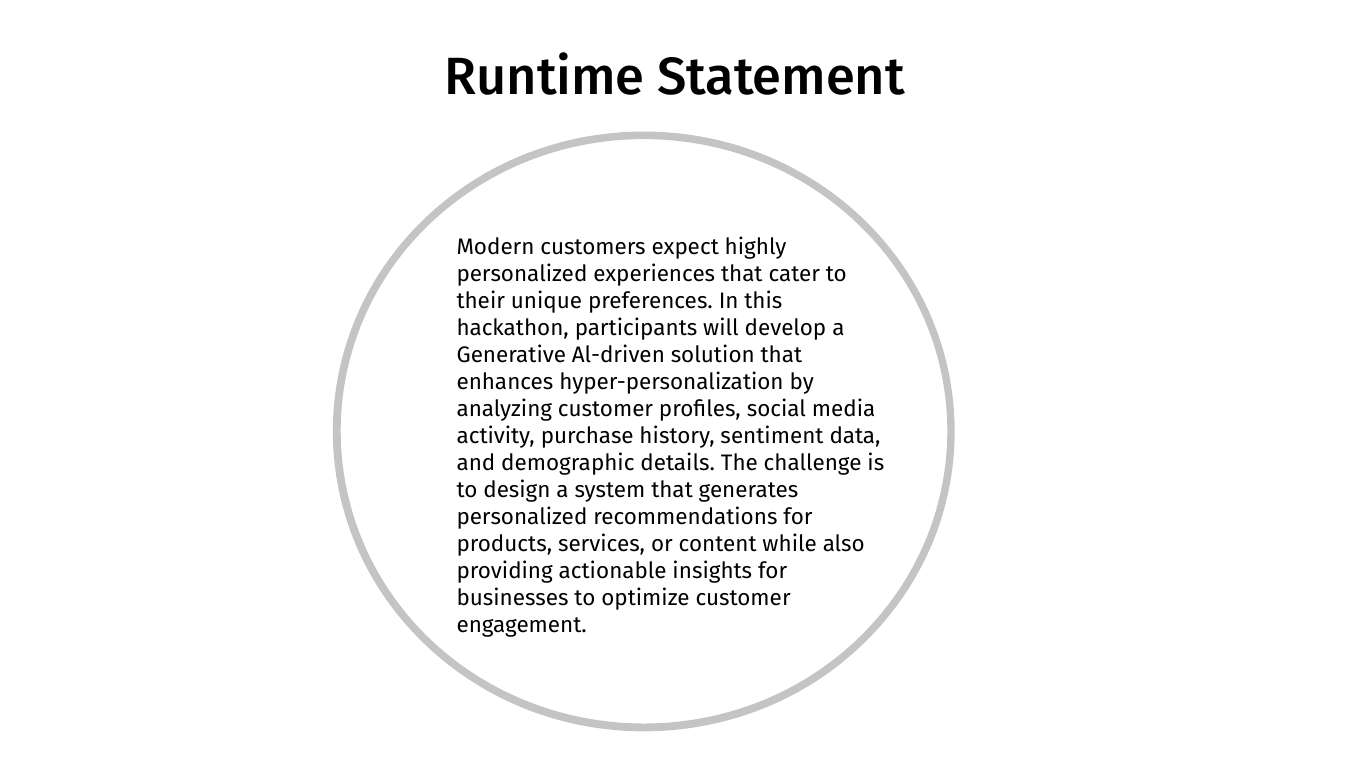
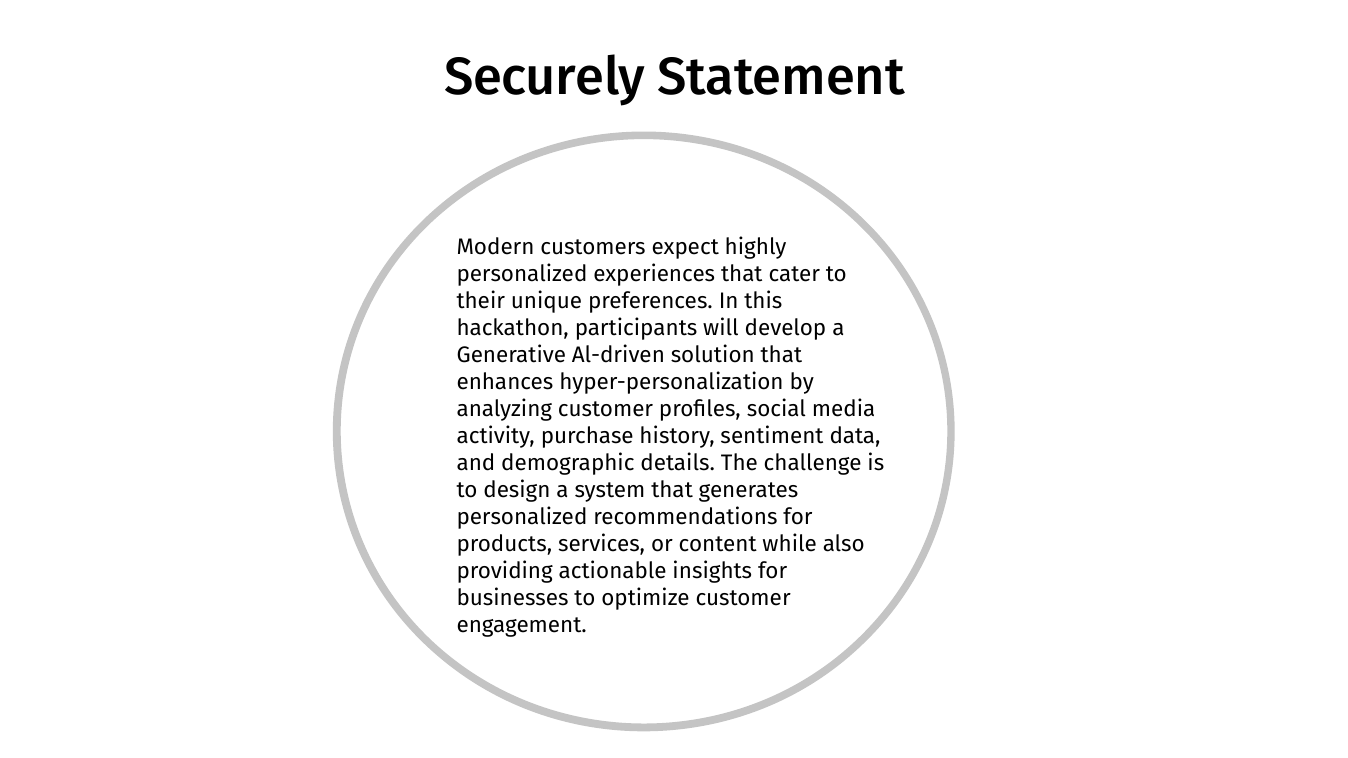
Runtime: Runtime -> Securely (545, 77)
